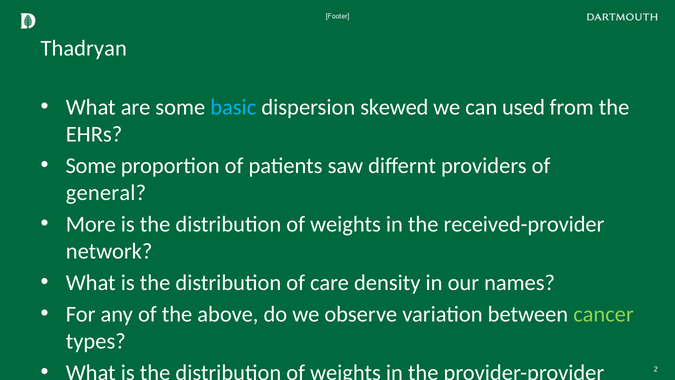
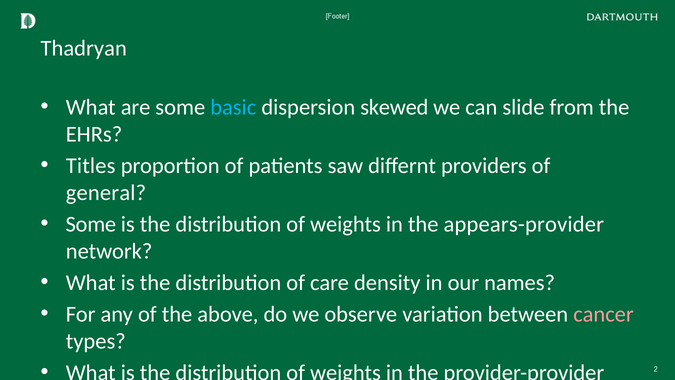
used: used -> slide (523, 107)
Some: Some -> Titles (91, 166)
More: More -> Some (91, 224)
received-provider: received-provider -> appears-provider (524, 224)
cancer colour: light green -> pink (603, 314)
